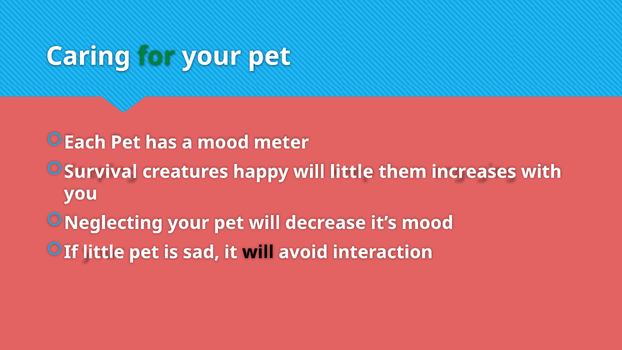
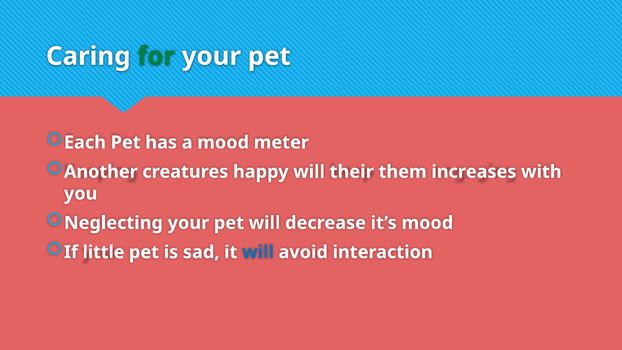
Survival: Survival -> Another (101, 172)
will little: little -> their (352, 172)
will colour: black -> blue (258, 252)
